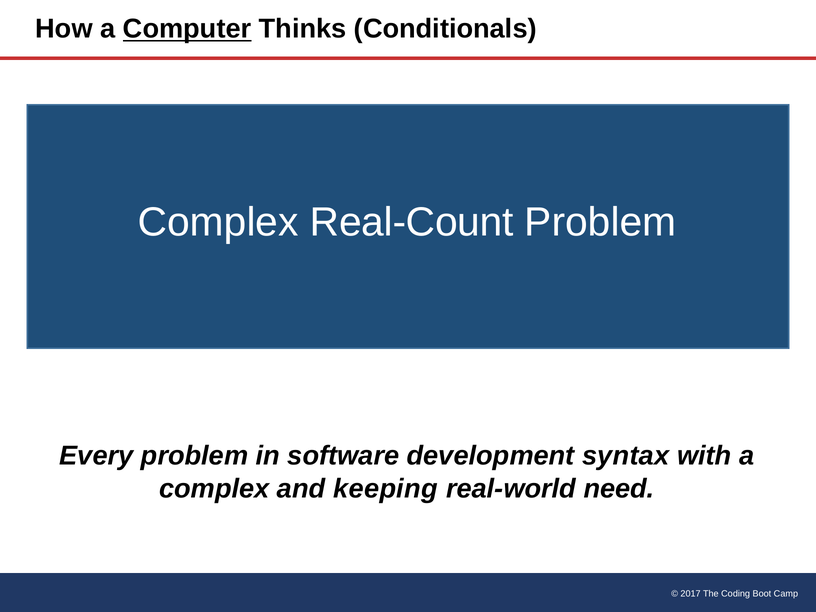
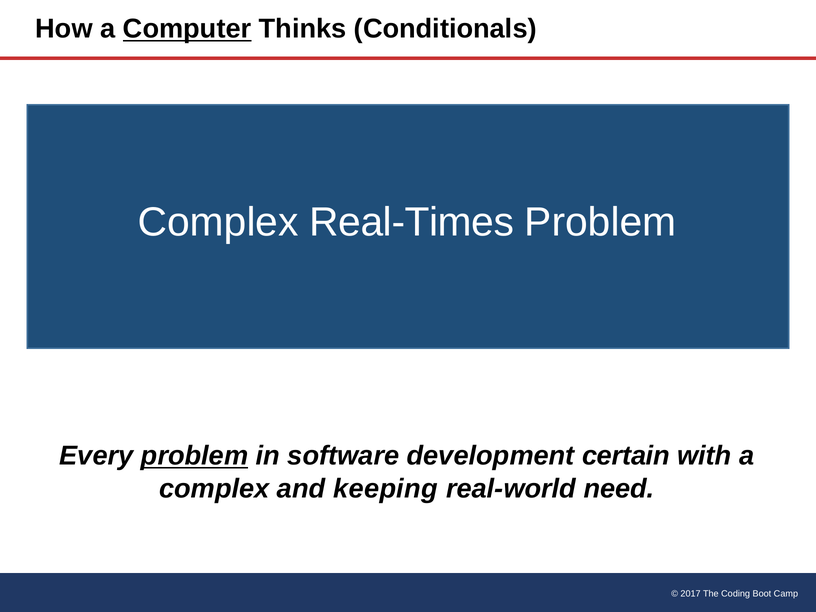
Real-Count: Real-Count -> Real-Times (412, 223)
problem underline: none -> present (195, 456)
syntax: syntax -> certain (626, 456)
